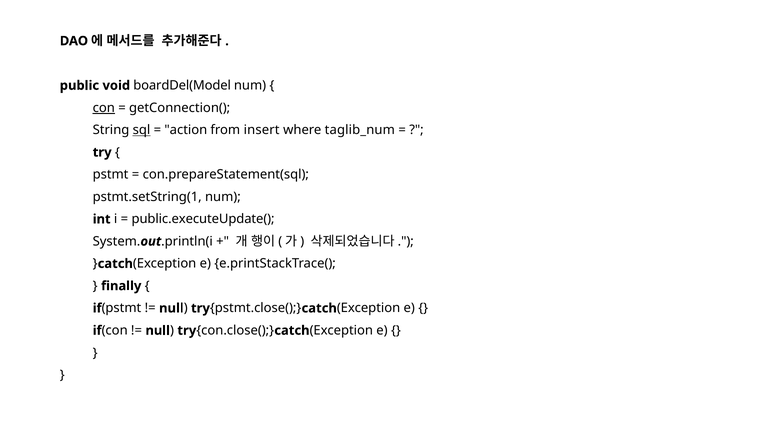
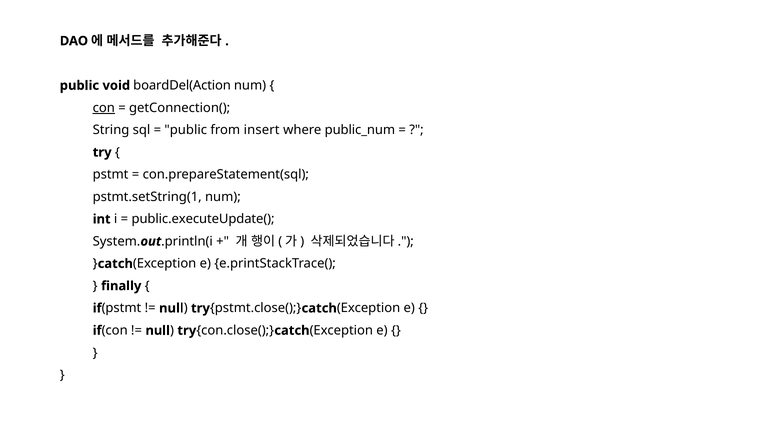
boardDel(Model: boardDel(Model -> boardDel(Action (182, 85)
sql underline: present -> none (141, 130)
action: action -> public (186, 130)
taglib_num: taglib_num -> public_num (360, 130)
